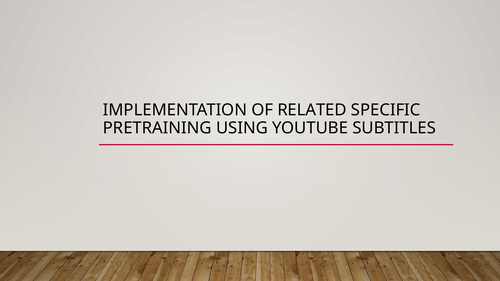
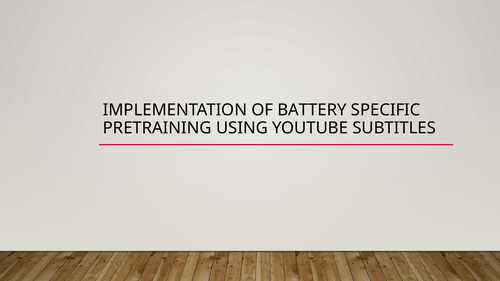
RELATED: RELATED -> BATTERY (312, 110)
